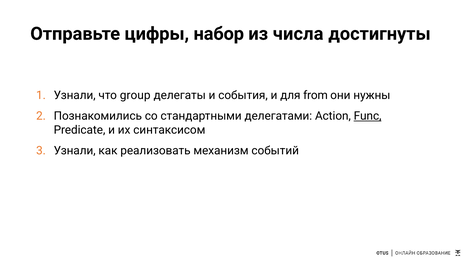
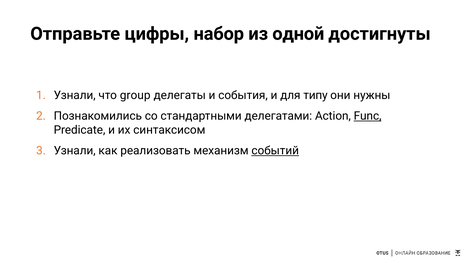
числа: числа -> одной (298, 34)
from: from -> типу (316, 96)
событий underline: none -> present (275, 151)
